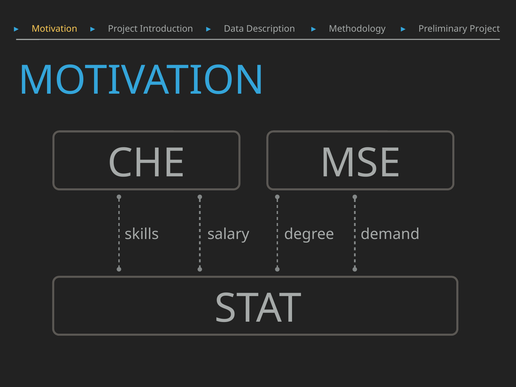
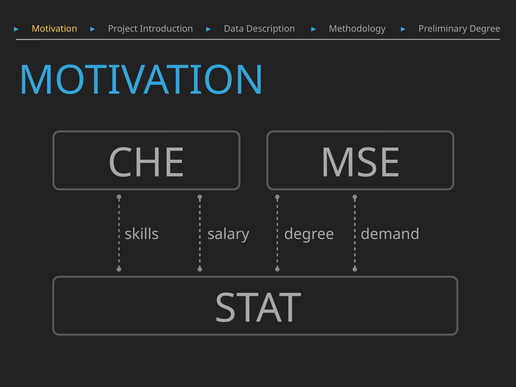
Preliminary Project: Project -> Degree (485, 29)
